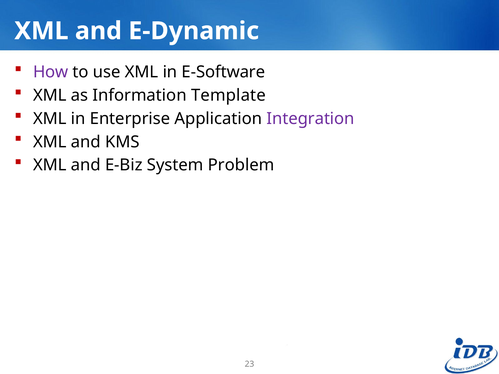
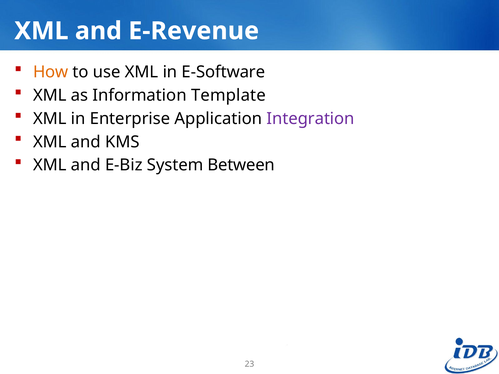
E-Dynamic: E-Dynamic -> E-Revenue (194, 31)
How colour: purple -> orange (51, 72)
Problem: Problem -> Between (241, 165)
